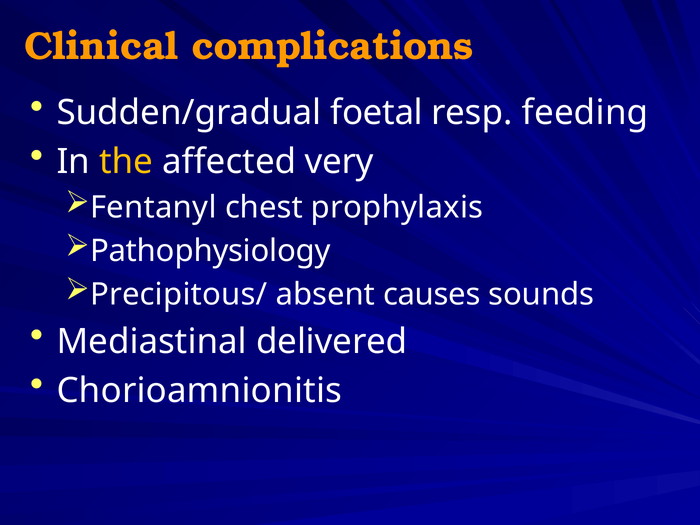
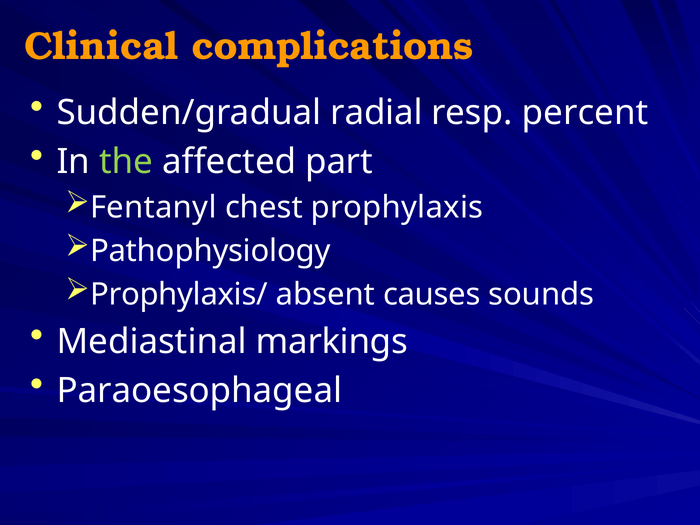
foetal: foetal -> radial (377, 113)
feeding: feeding -> percent (585, 113)
the colour: yellow -> light green (126, 162)
very: very -> part (339, 162)
Precipitous/: Precipitous/ -> Prophylaxis/ (179, 295)
delivered: delivered -> markings (332, 342)
Chorioamnionitis: Chorioamnionitis -> Paraoesophageal (199, 391)
